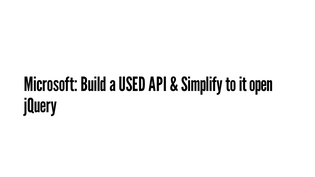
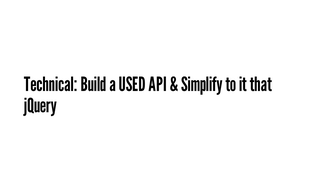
Microsoft: Microsoft -> Technical (51, 85)
open: open -> that (261, 85)
